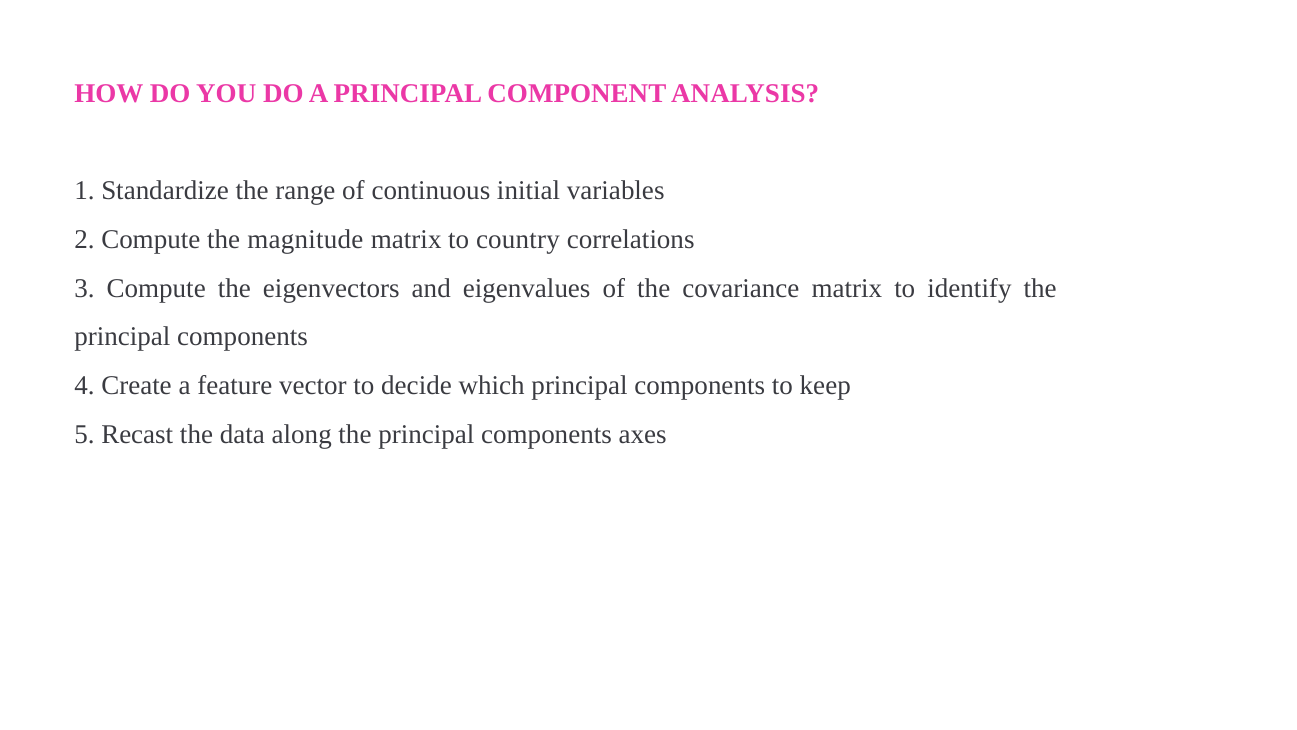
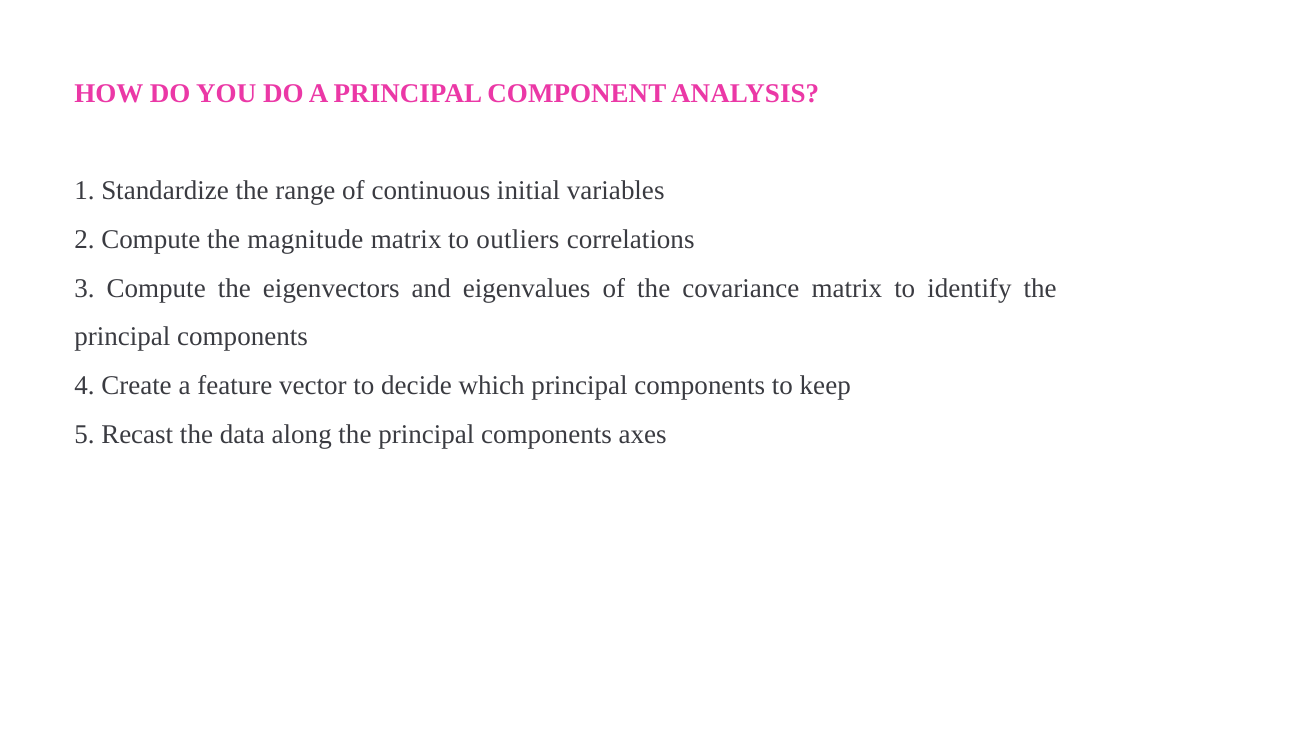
country: country -> outliers (518, 240)
